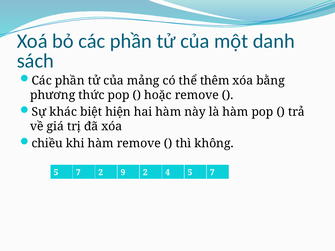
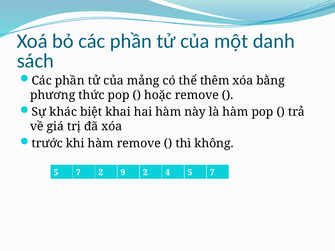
hiện: hiện -> khai (118, 112)
chiều: chiều -> trước (47, 144)
